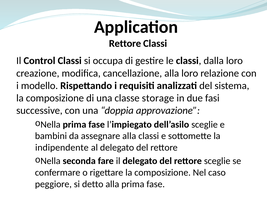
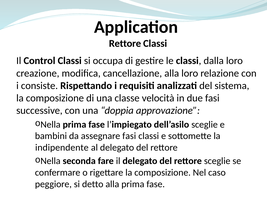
modello: modello -> consiste (39, 86)
storage: storage -> velocità (158, 98)
assegnare alla: alla -> fasi (129, 136)
